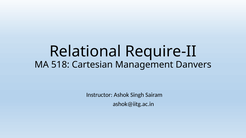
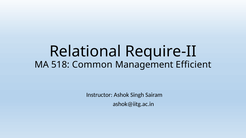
Cartesian: Cartesian -> Common (92, 65)
Danvers: Danvers -> Efficient (193, 65)
